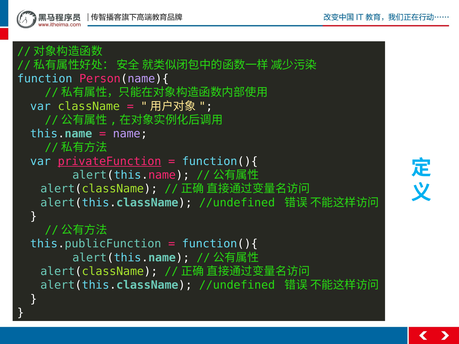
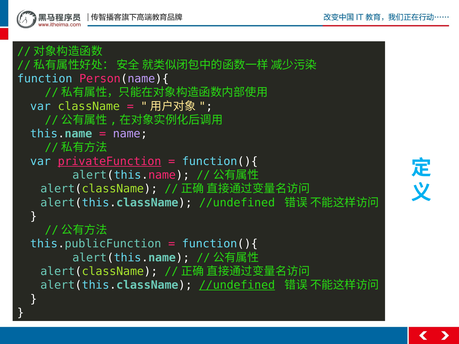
//undefined underline: none -> present (237, 285)
